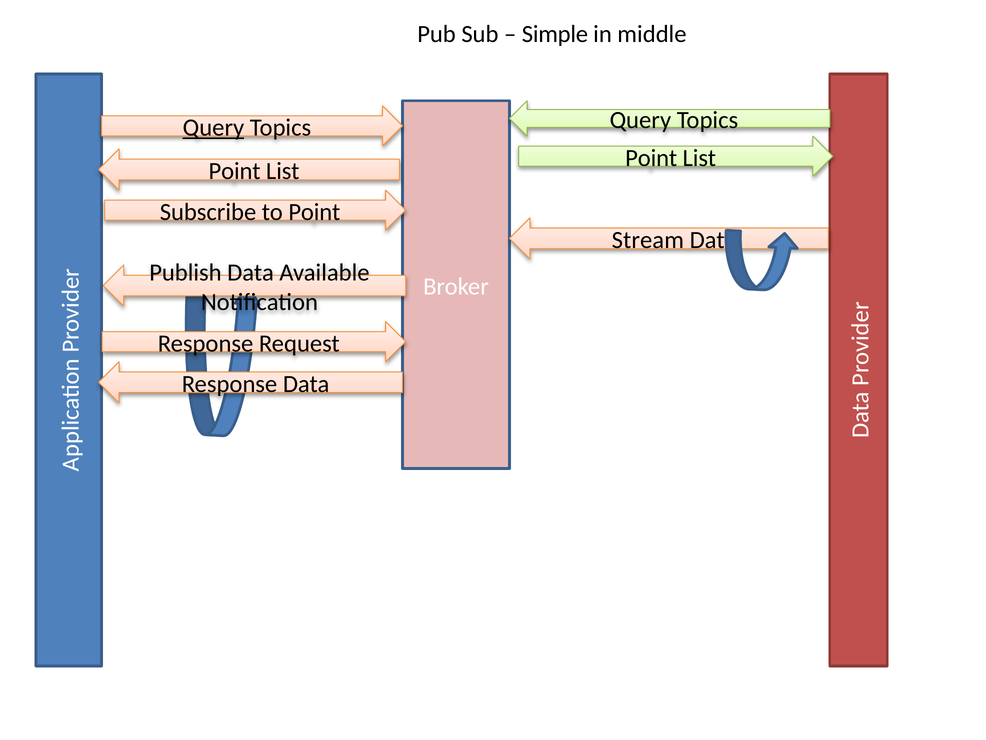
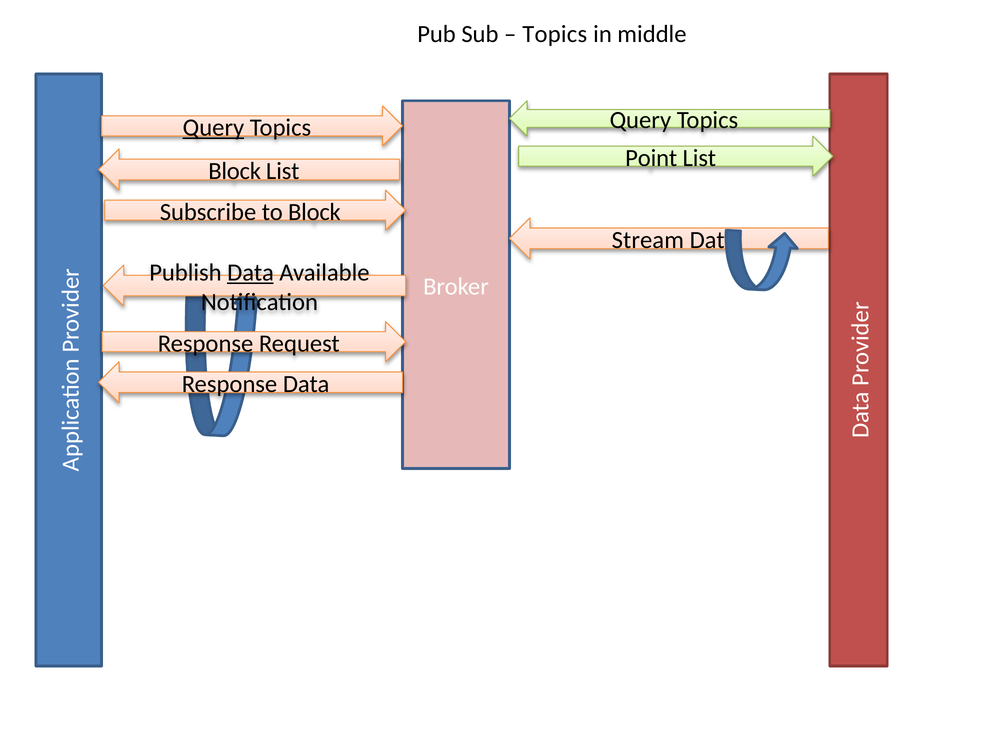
Simple: Simple -> Topics (555, 34)
Point: Point -> Block (235, 171)
to Point: Point -> Block (314, 212)
Data underline: none -> present (251, 272)
